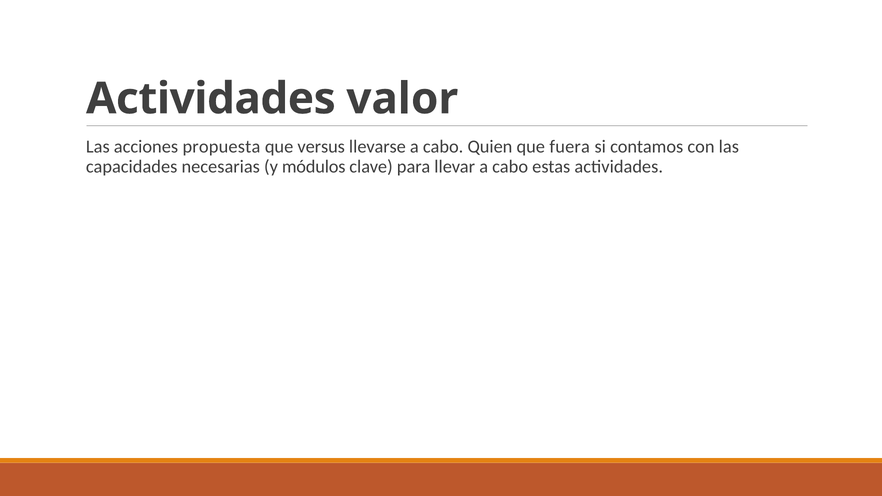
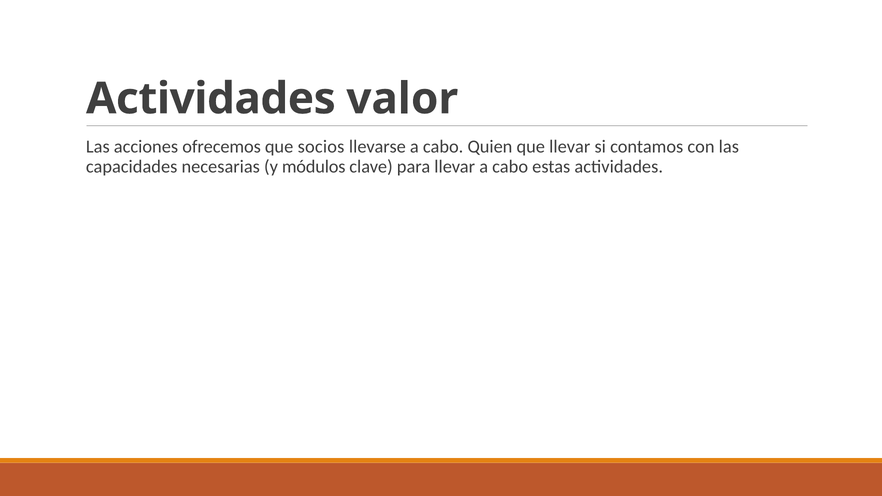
propuesta: propuesta -> ofrecemos (222, 147)
versus: versus -> socios (321, 147)
que fuera: fuera -> llevar (570, 147)
